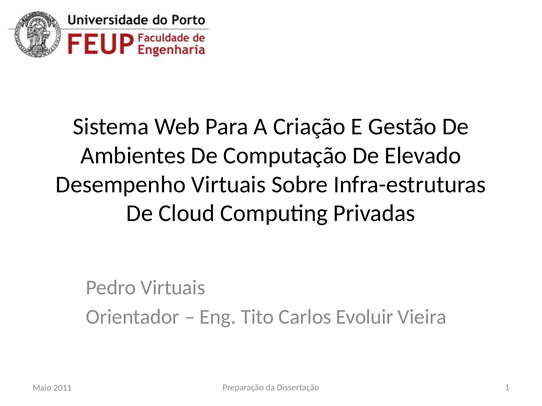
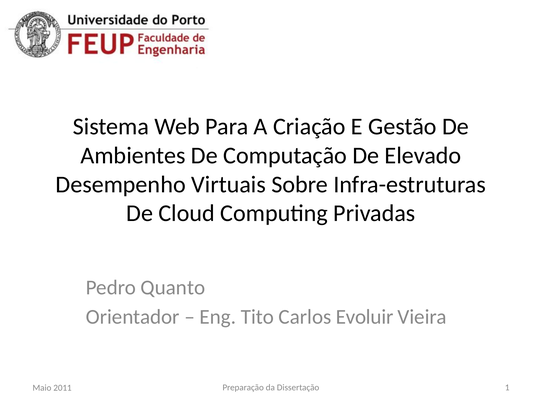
Pedro Virtuais: Virtuais -> Quanto (173, 288)
